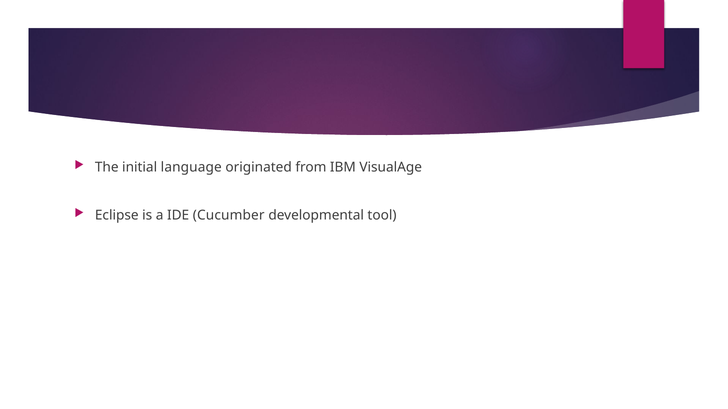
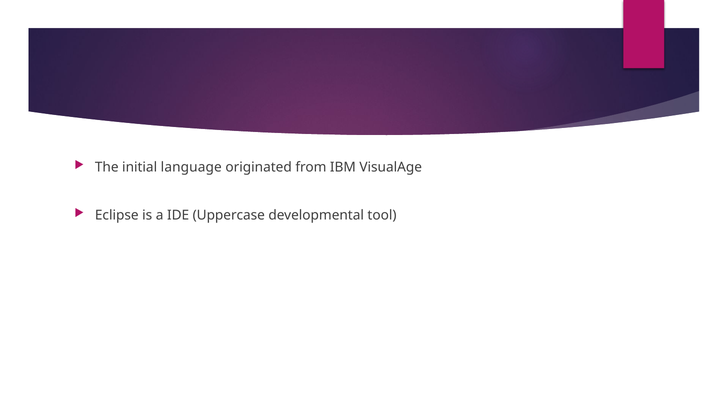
Cucumber: Cucumber -> Uppercase (229, 215)
